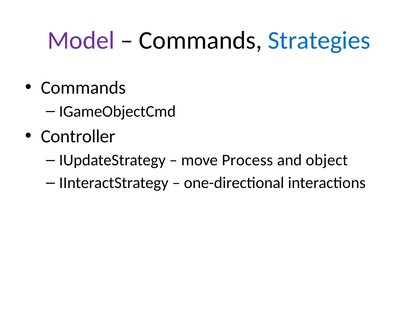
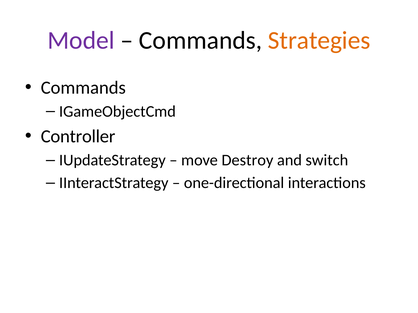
Strategies colour: blue -> orange (319, 40)
Process: Process -> Destroy (247, 160)
object: object -> switch (327, 160)
